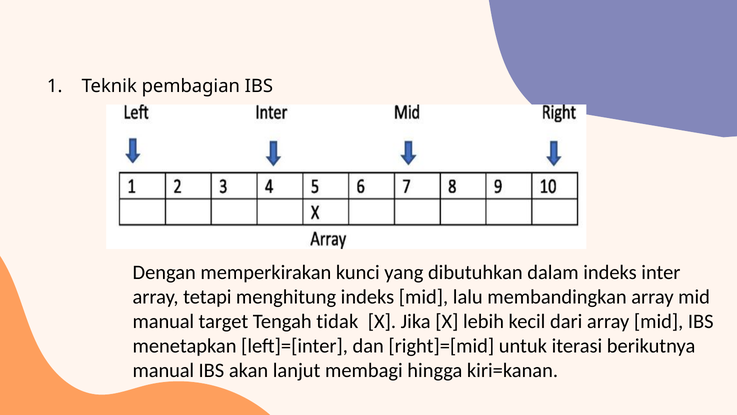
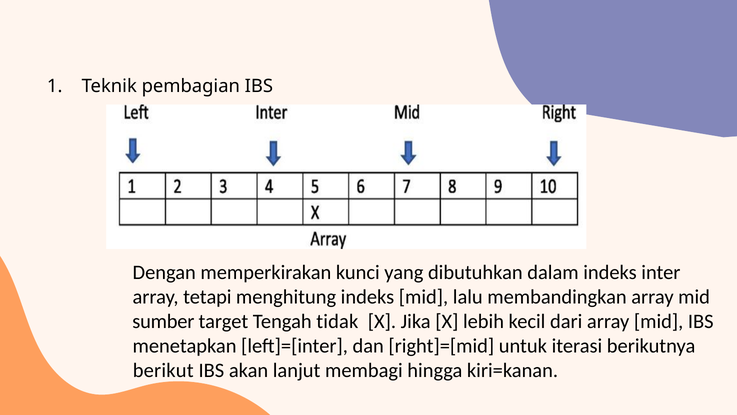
manual: manual -> sumber (163, 321)
manual: manual -> berikut (163, 370)
